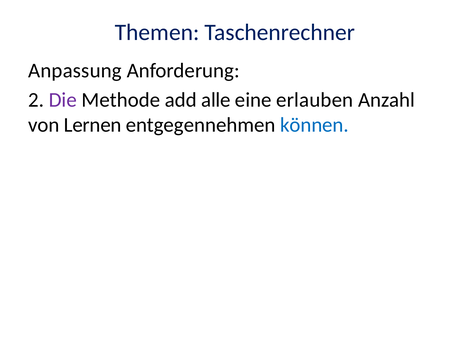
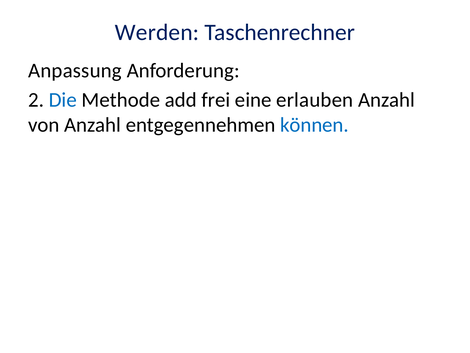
Themen: Themen -> Werden (157, 32)
Die colour: purple -> blue (63, 100)
alle: alle -> frei (216, 100)
von Lernen: Lernen -> Anzahl (93, 125)
